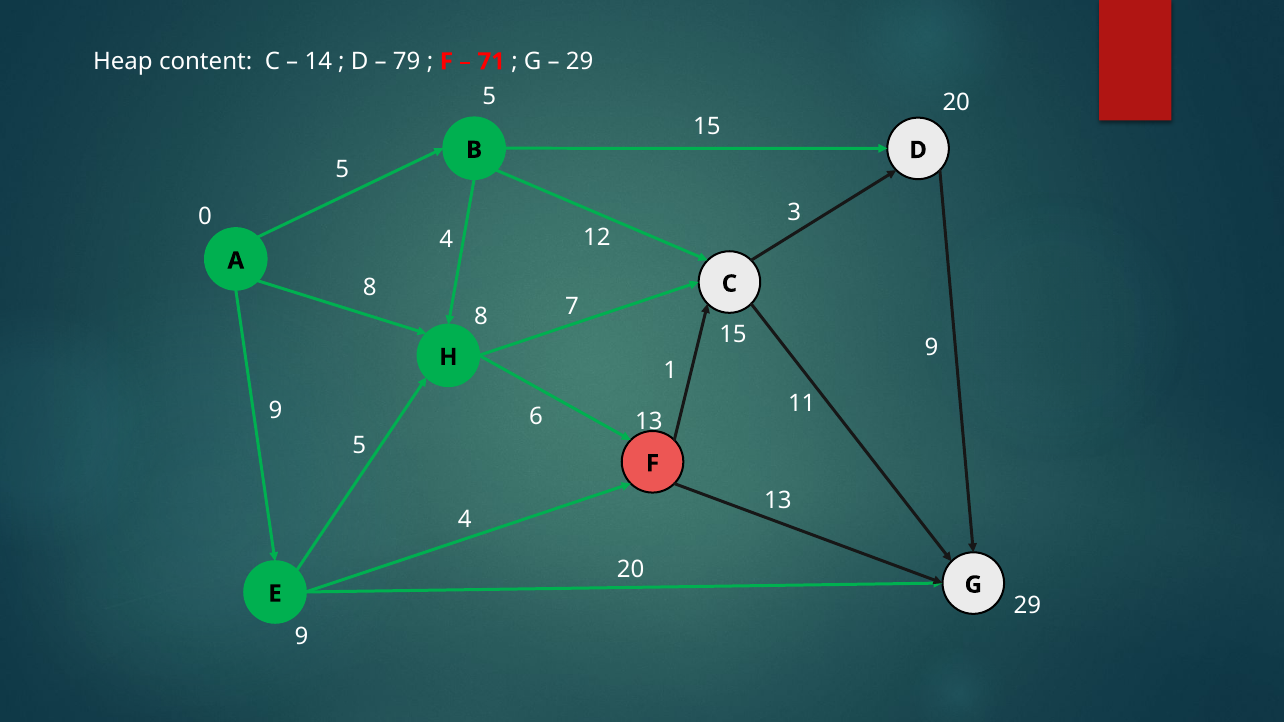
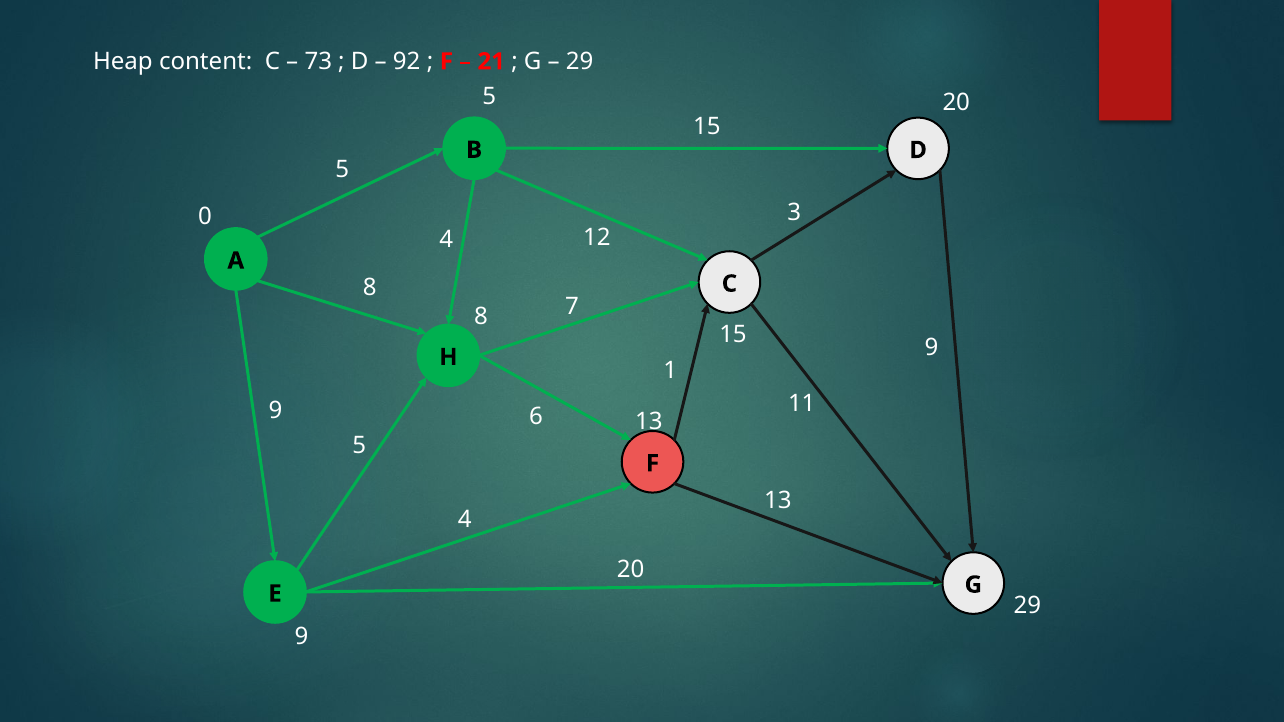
14: 14 -> 73 (318, 62)
79: 79 -> 92 (407, 62)
71: 71 -> 21 (491, 62)
